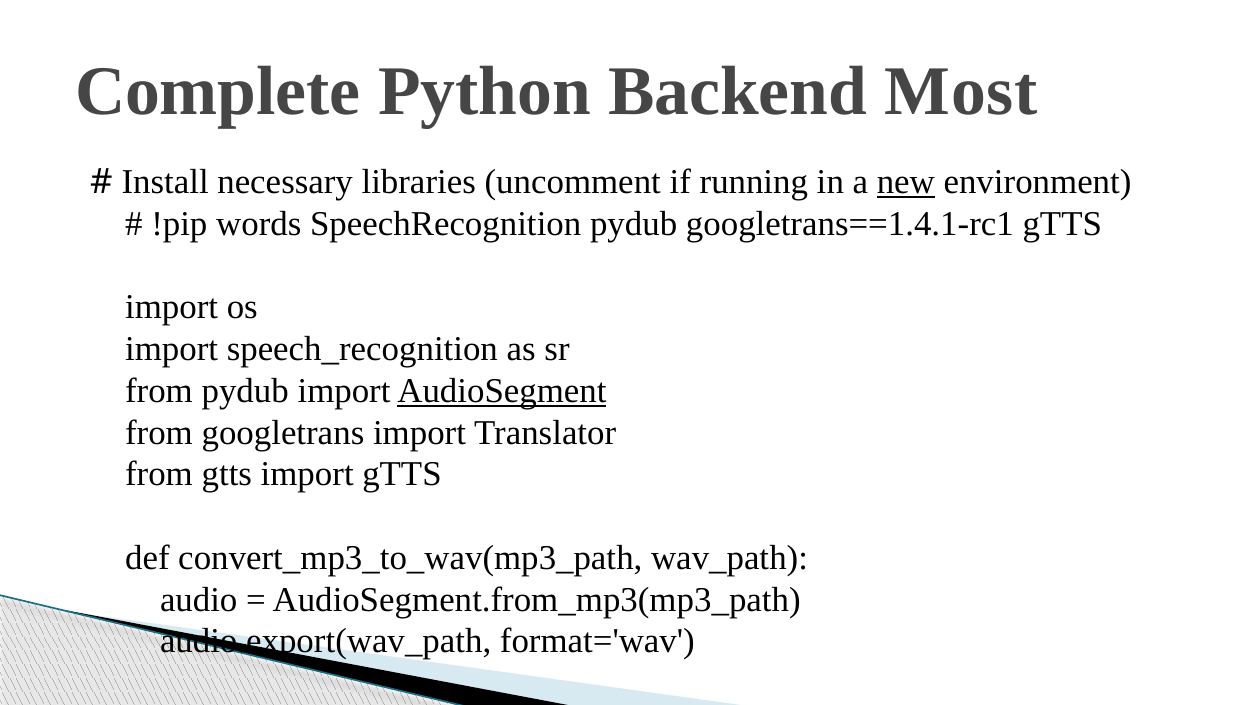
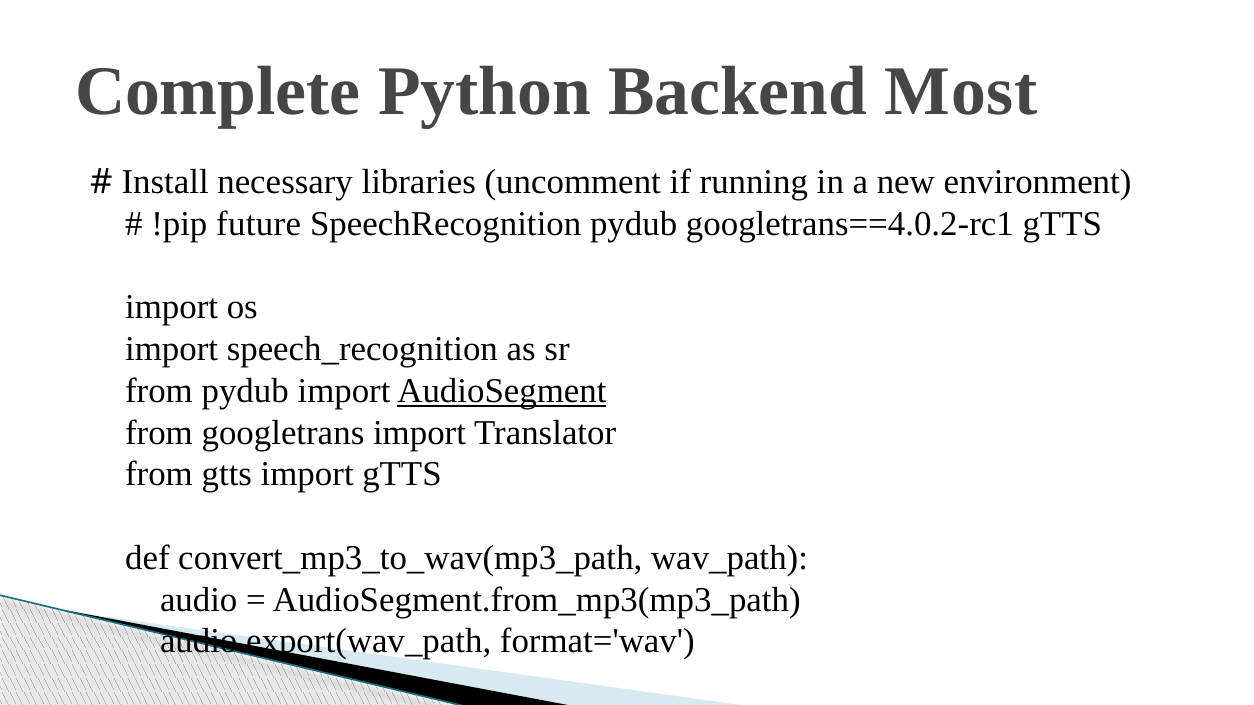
new underline: present -> none (906, 182)
words: words -> future (259, 224)
googletrans==1.4.1-rc1: googletrans==1.4.1-rc1 -> googletrans==4.0.2-rc1 (850, 224)
